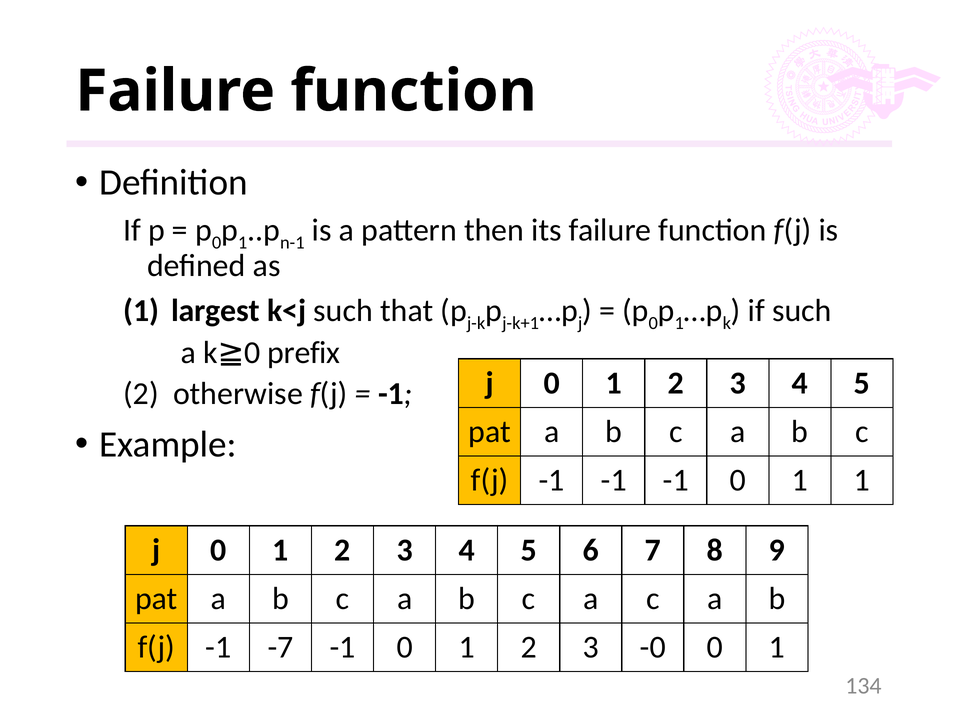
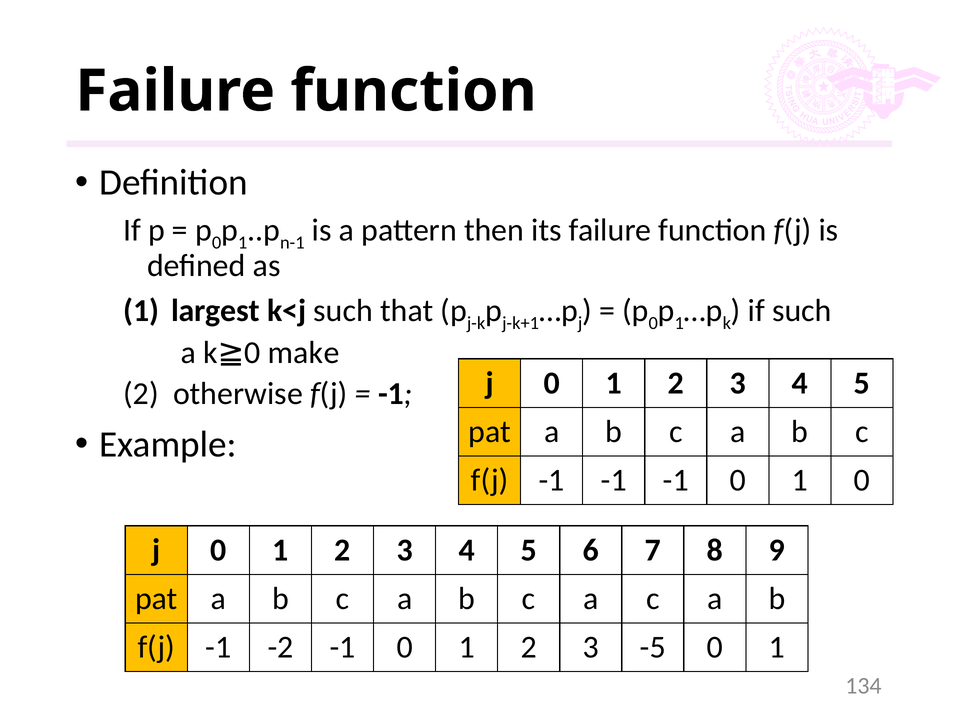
prefix: prefix -> make (304, 353)
1 1: 1 -> 0 (862, 480)
-7: -7 -> -2 (280, 647)
-0: -0 -> -5 (653, 647)
